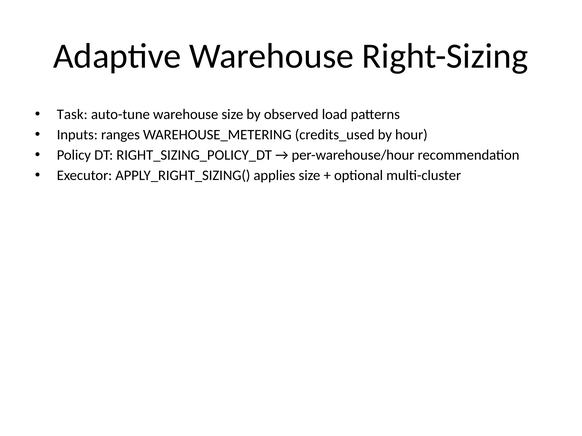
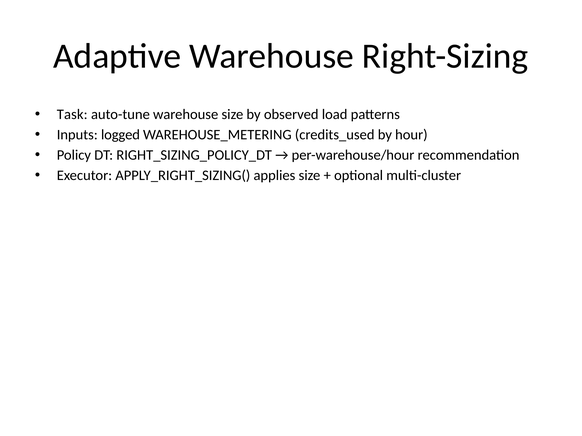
ranges: ranges -> logged (120, 135)
